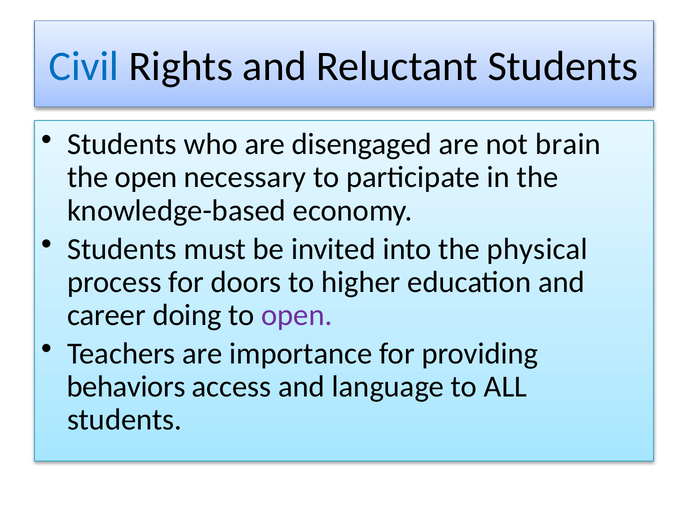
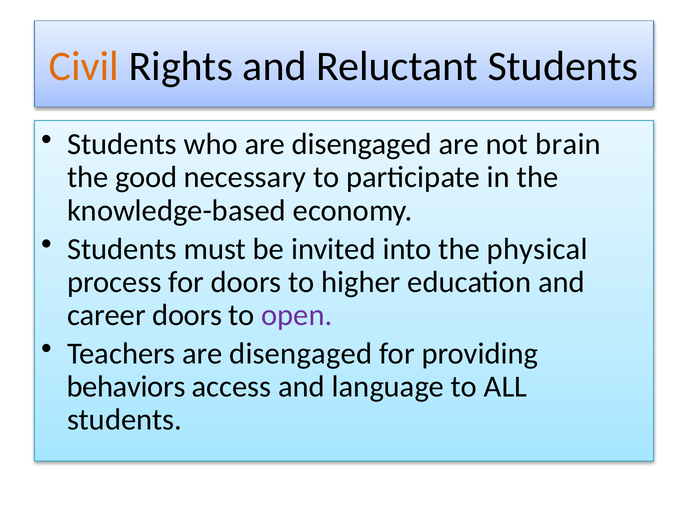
Civil colour: blue -> orange (84, 67)
the open: open -> good (146, 177)
career doing: doing -> doors (187, 315)
Teachers are importance: importance -> disengaged (301, 354)
